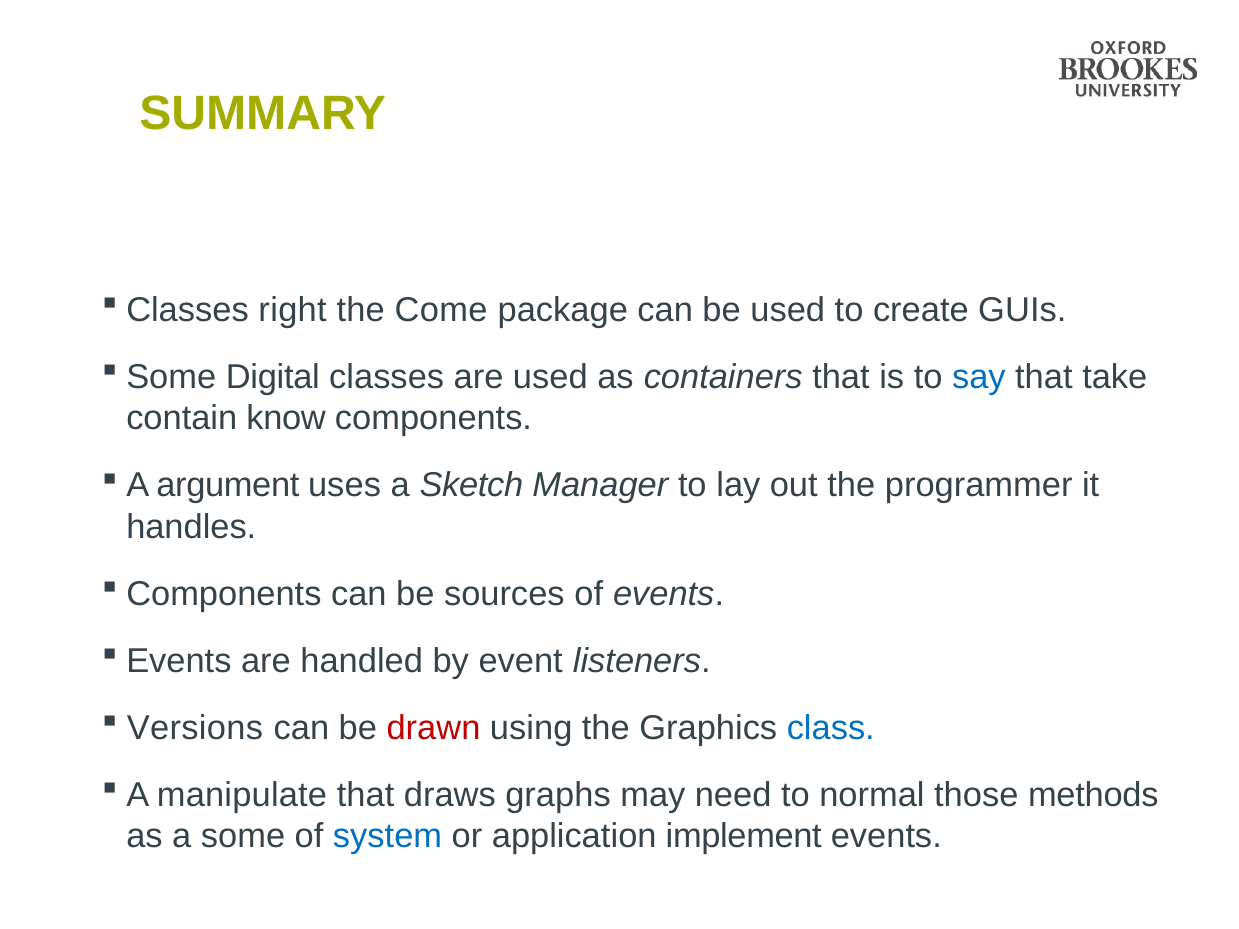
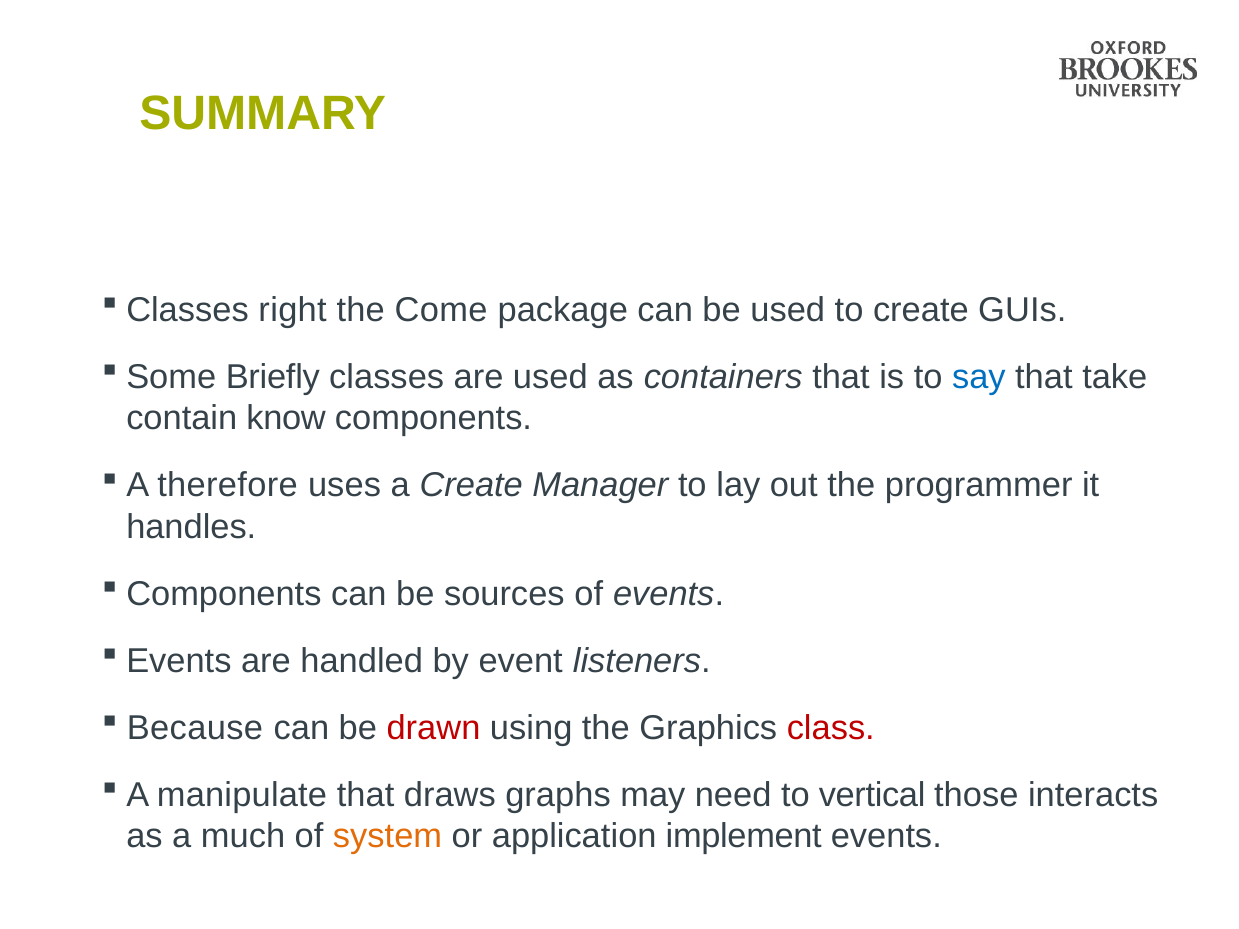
Digital: Digital -> Briefly (273, 377)
argument: argument -> therefore (228, 486)
a Sketch: Sketch -> Create (471, 486)
Versions: Versions -> Because (195, 728)
class colour: blue -> red (831, 728)
normal: normal -> vertical (872, 795)
methods: methods -> interacts (1093, 795)
a some: some -> much (243, 837)
system colour: blue -> orange (388, 837)
